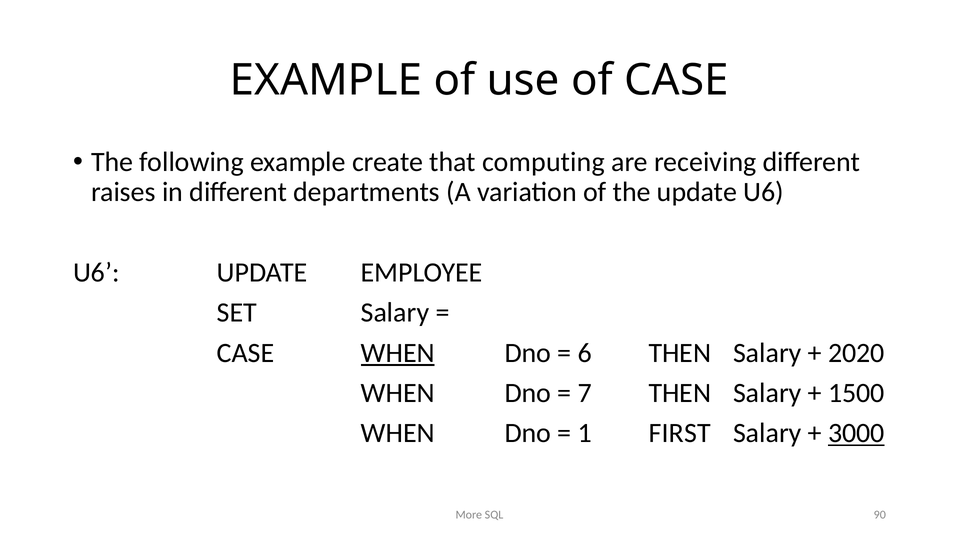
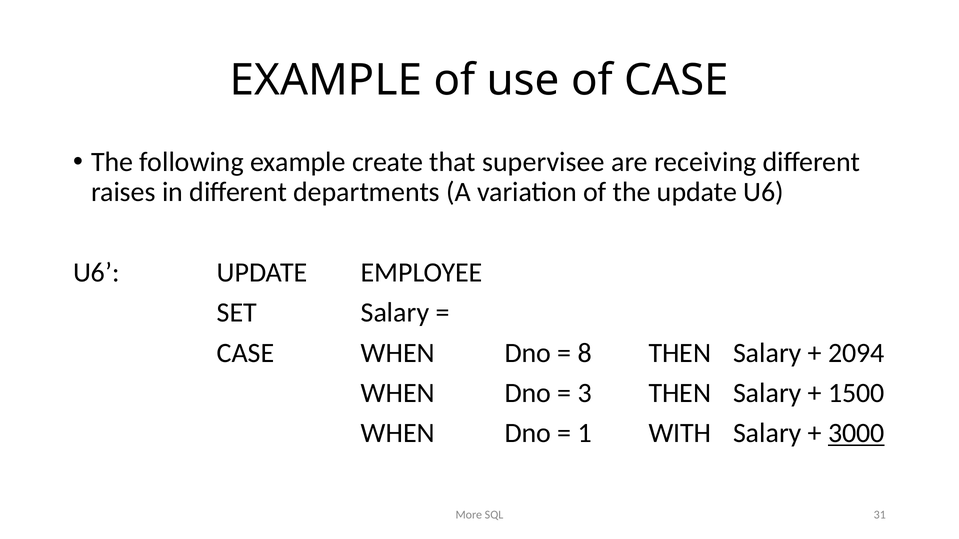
computing: computing -> supervisee (543, 162)
WHEN underline: present -> none (398, 353)
6: 6 -> 8 (585, 353)
2020: 2020 -> 2094 (856, 353)
7: 7 -> 3 (585, 393)
FIRST: FIRST -> WITH (680, 434)
90: 90 -> 31 (880, 515)
